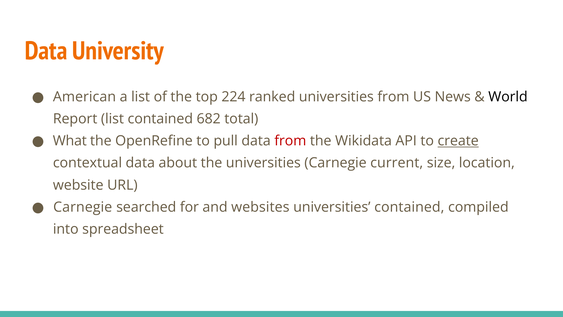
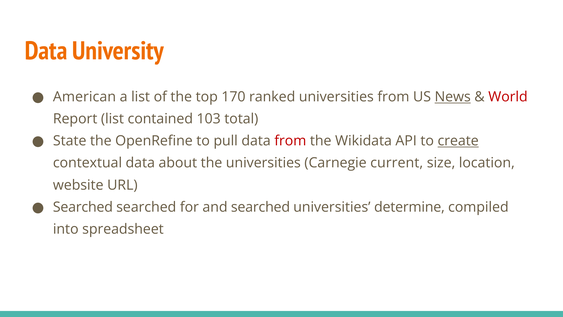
224: 224 -> 170 (233, 97)
News underline: none -> present (453, 97)
World colour: black -> red (508, 97)
682: 682 -> 103 (209, 119)
What: What -> State (70, 141)
Carnegie: Carnegie -> Searched (83, 207)
and websites: websites -> searched (261, 207)
universities contained: contained -> determine (409, 207)
